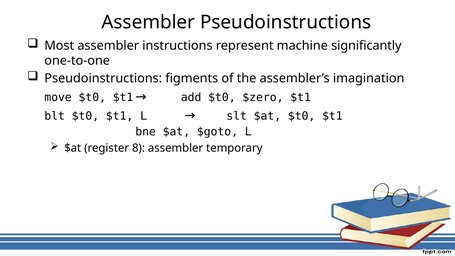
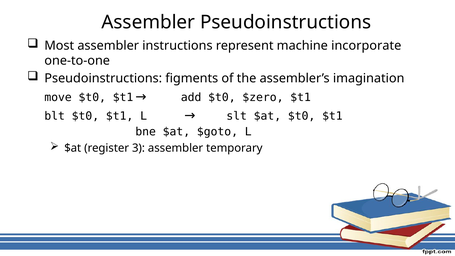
significantly: significantly -> incorporate (366, 46)
8: 8 -> 3 (138, 148)
